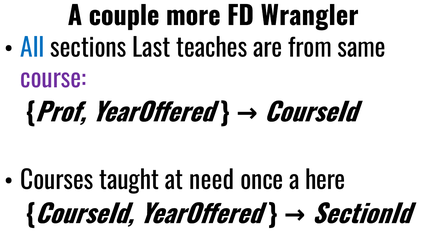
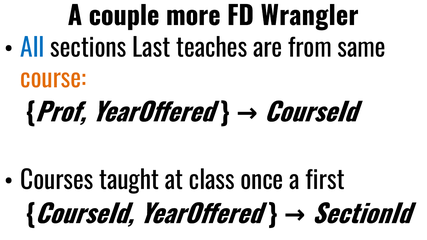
course colour: purple -> orange (53, 79)
need: need -> class (212, 181)
here: here -> first (325, 181)
